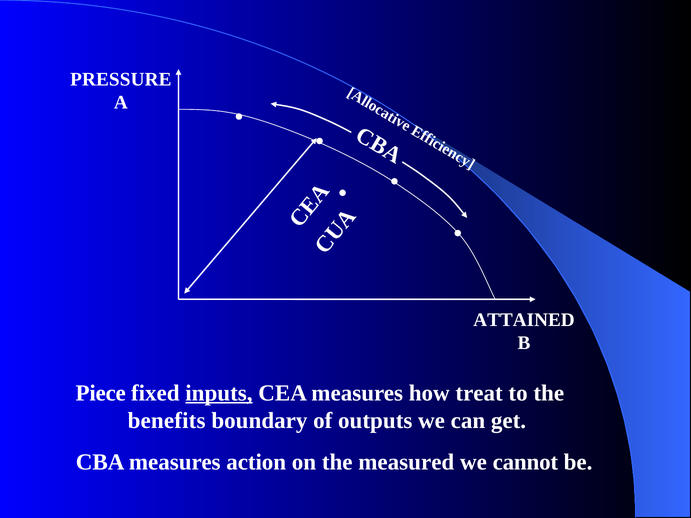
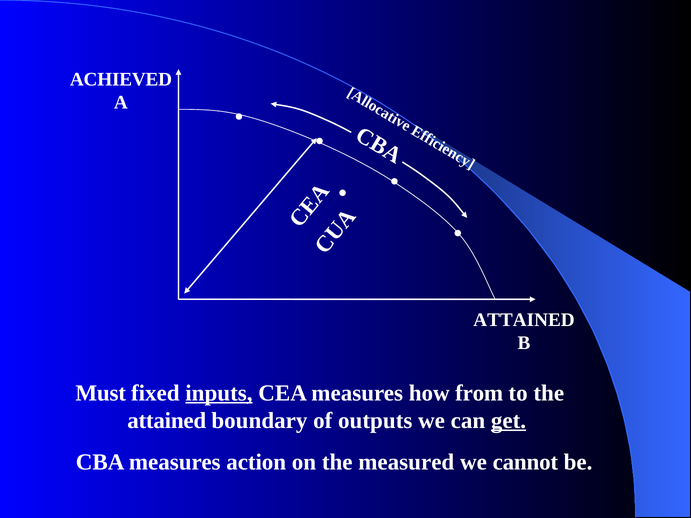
PRESSURE: PRESSURE -> ACHIEVED (121, 80)
Piece: Piece -> Must (101, 393)
treat: treat -> from (479, 393)
benefits: benefits -> attained (167, 421)
get underline: none -> present (509, 421)
